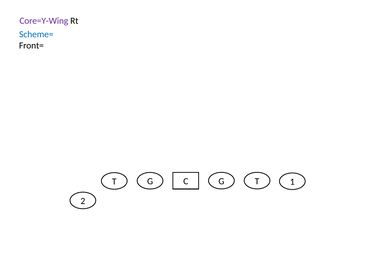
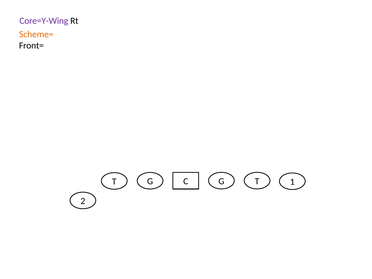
Scheme= colour: blue -> orange (36, 34)
